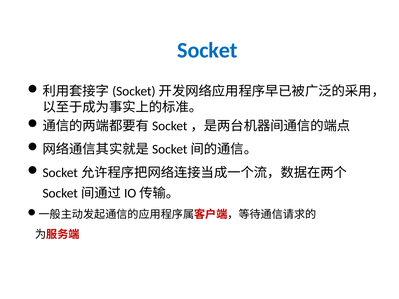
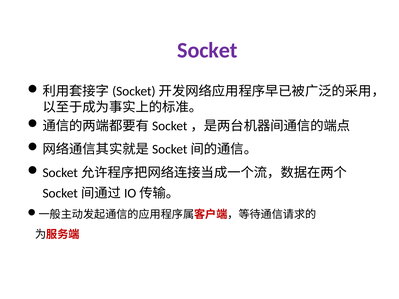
Socket colour: blue -> purple (207, 50)
